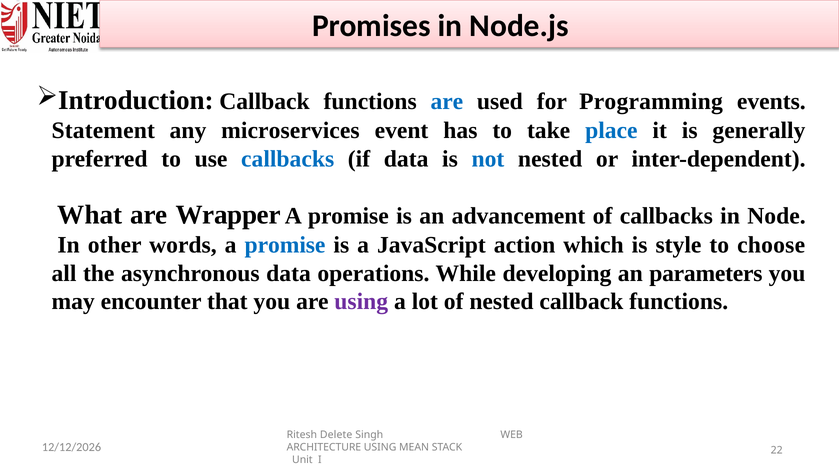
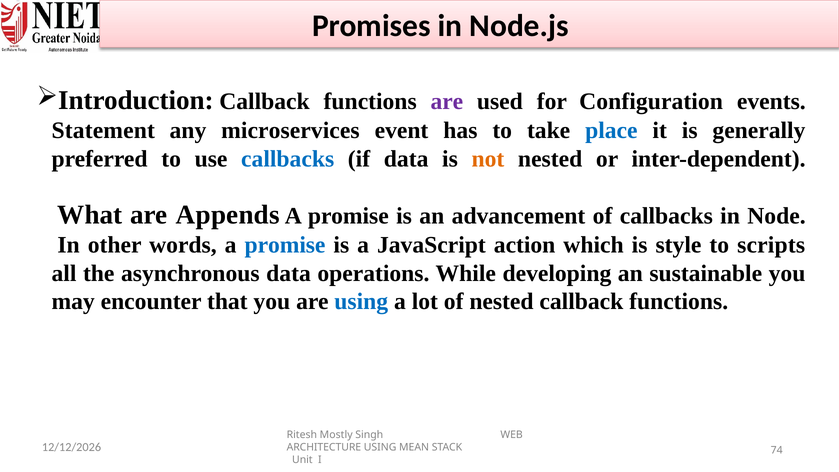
are colour: blue -> purple (447, 102)
Programming: Programming -> Configuration (651, 102)
not colour: blue -> orange (488, 159)
Wrapper: Wrapper -> Appends (228, 215)
choose: choose -> scripts (771, 245)
parameters: parameters -> sustainable (706, 273)
using colour: purple -> blue (361, 302)
Delete: Delete -> Mostly (336, 435)
22: 22 -> 74 (777, 450)
